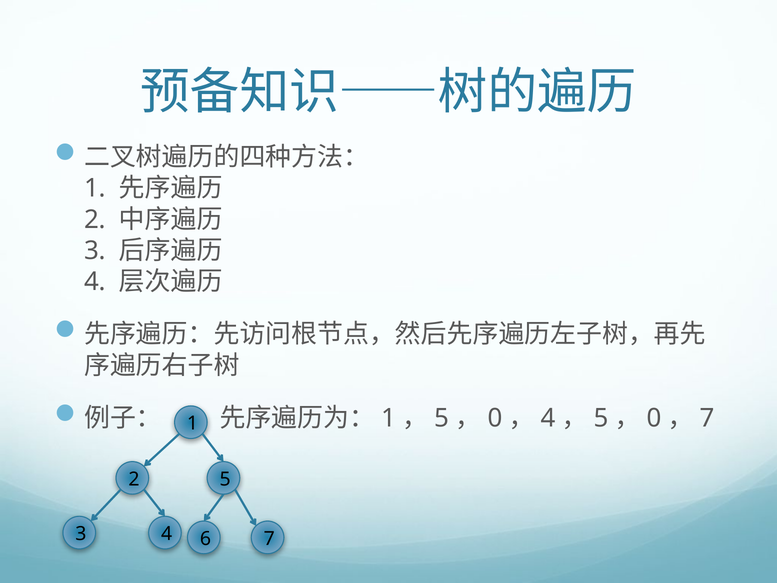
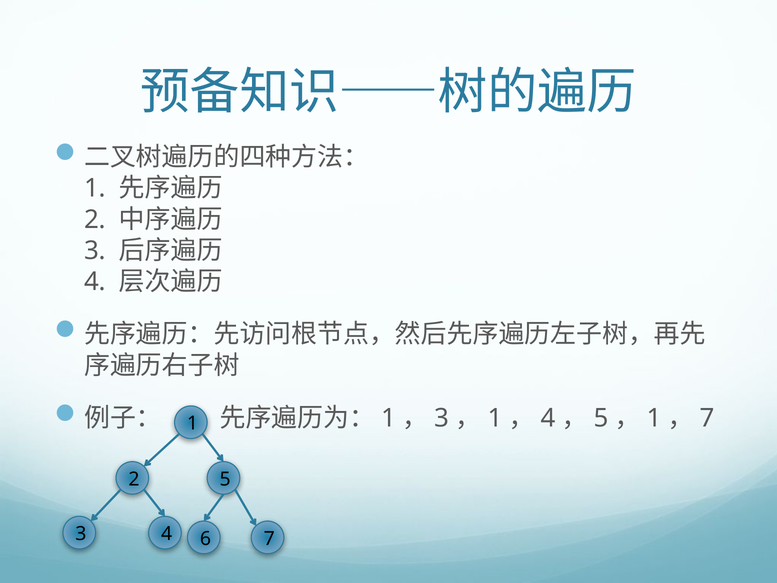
5: 5 -> 3 (442, 418)
0: 0 -> 1 (495, 418)
0: 0 -> 1 (654, 418)
